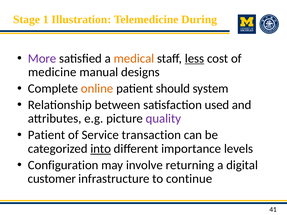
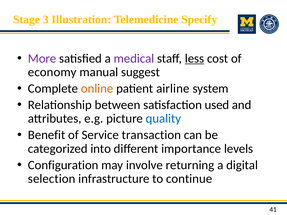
1: 1 -> 3 (46, 19)
During: During -> Specify (199, 19)
medical colour: orange -> purple (134, 58)
medicine: medicine -> economy (52, 72)
designs: designs -> suggest (141, 72)
should: should -> airline (173, 89)
quality colour: purple -> blue (163, 119)
Patient: Patient -> Benefit (47, 135)
into underline: present -> none (101, 149)
customer: customer -> selection (52, 179)
